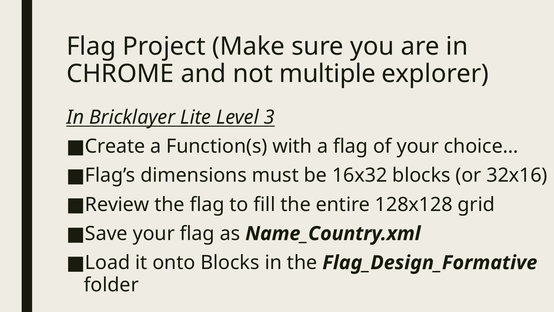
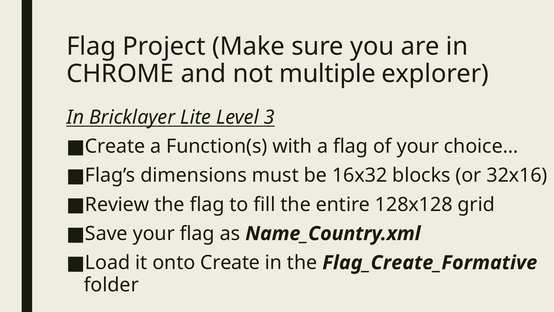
onto Blocks: Blocks -> Create (230, 262)
Flag_Design_Formative: Flag_Design_Formative -> Flag_Create_Formative (430, 262)
